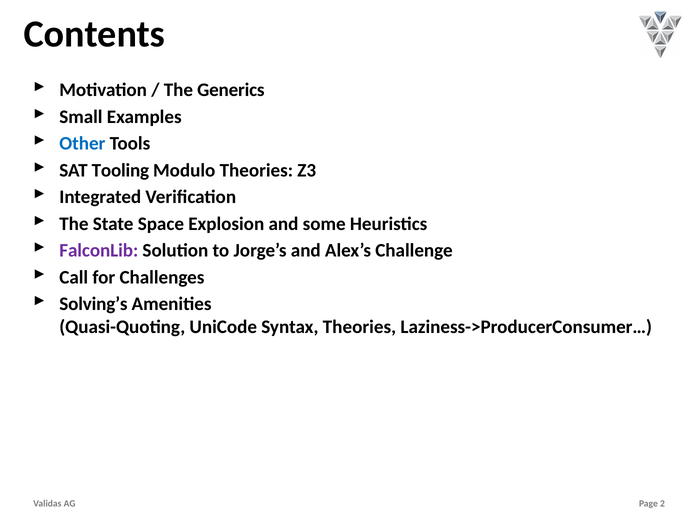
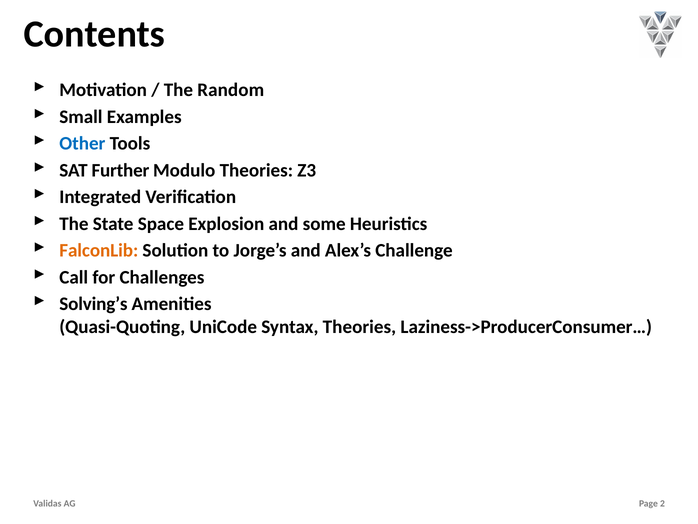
Generics: Generics -> Random (231, 90)
Tooling: Tooling -> Further (120, 170)
FalconLib colour: purple -> orange (99, 250)
